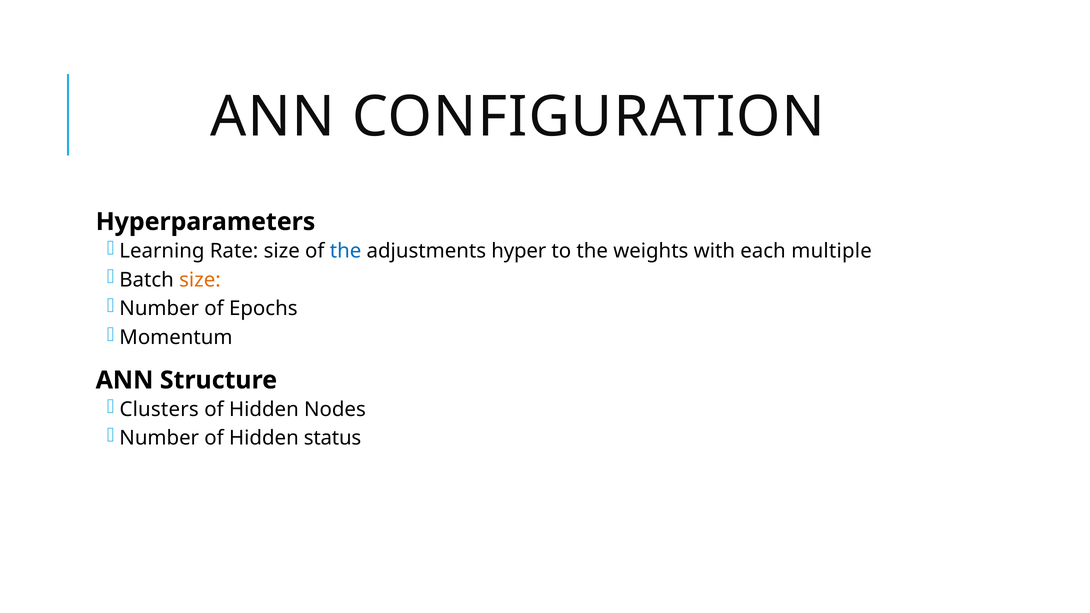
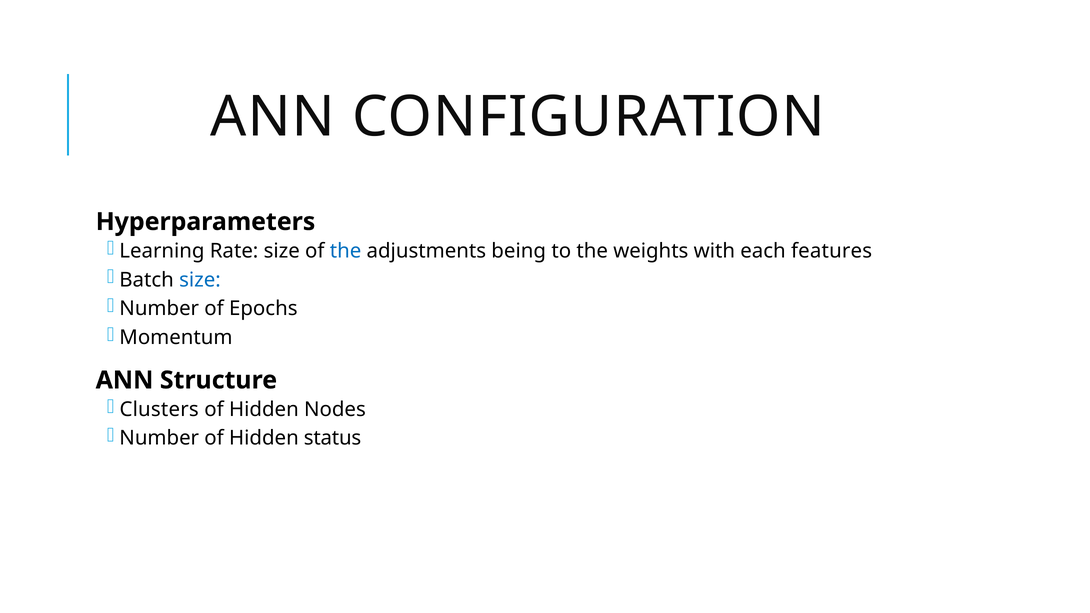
hyper: hyper -> being (519, 251)
multiple: multiple -> features (832, 251)
size colour: orange -> blue (200, 280)
